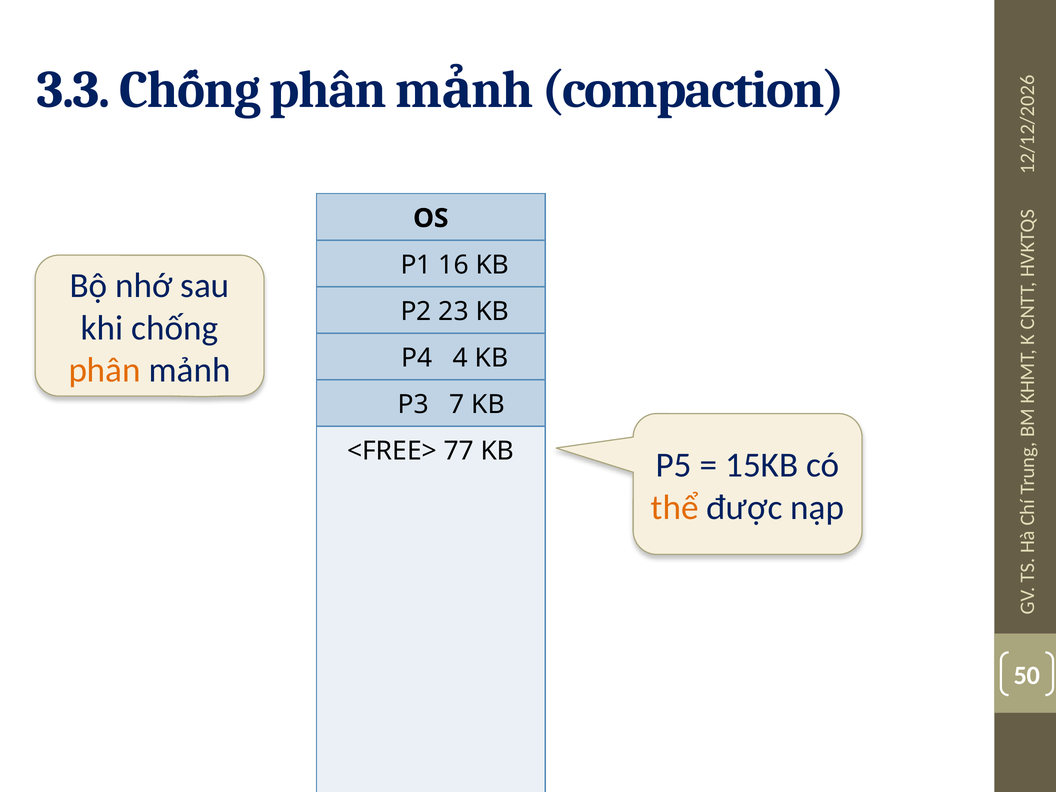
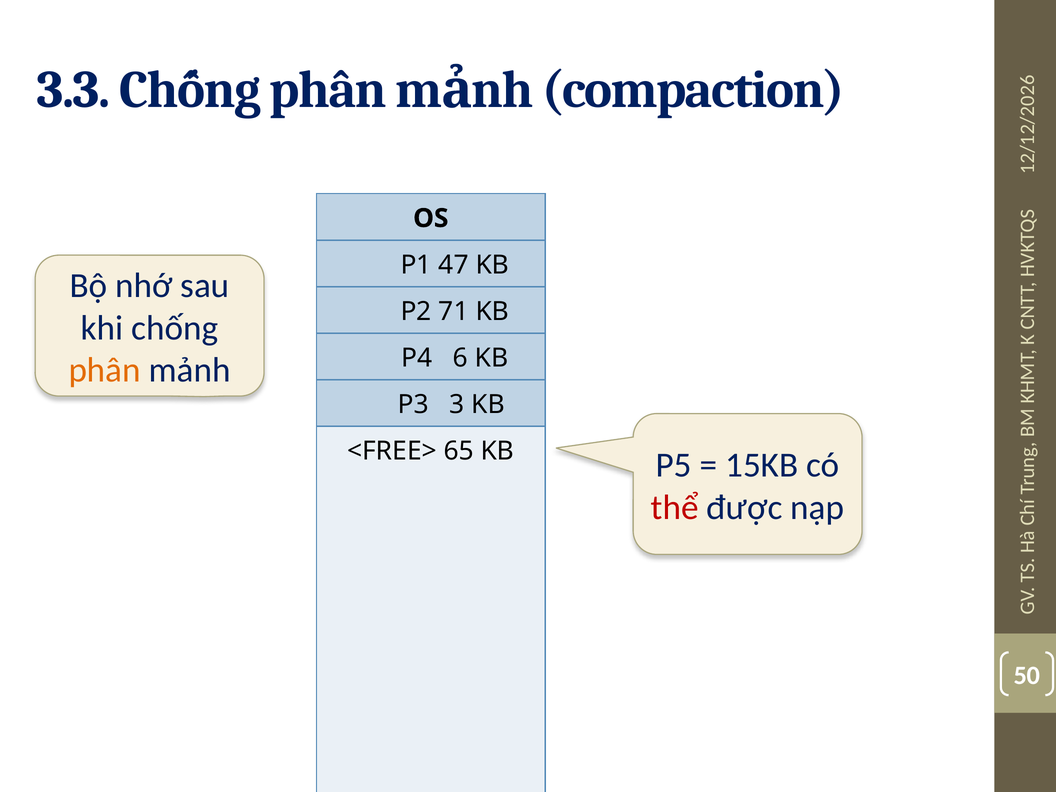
16: 16 -> 47 (454, 265)
23: 23 -> 71 (454, 311)
P4 4: 4 -> 6 (460, 358)
7: 7 -> 3 (457, 404)
77: 77 -> 65 (459, 451)
thể colour: orange -> red (675, 508)
